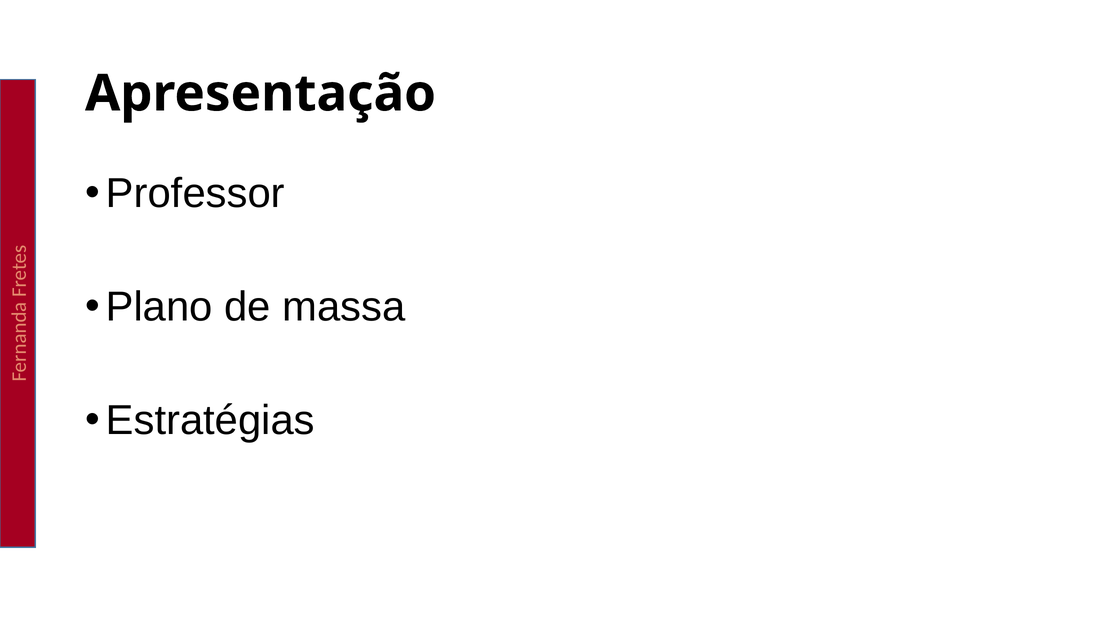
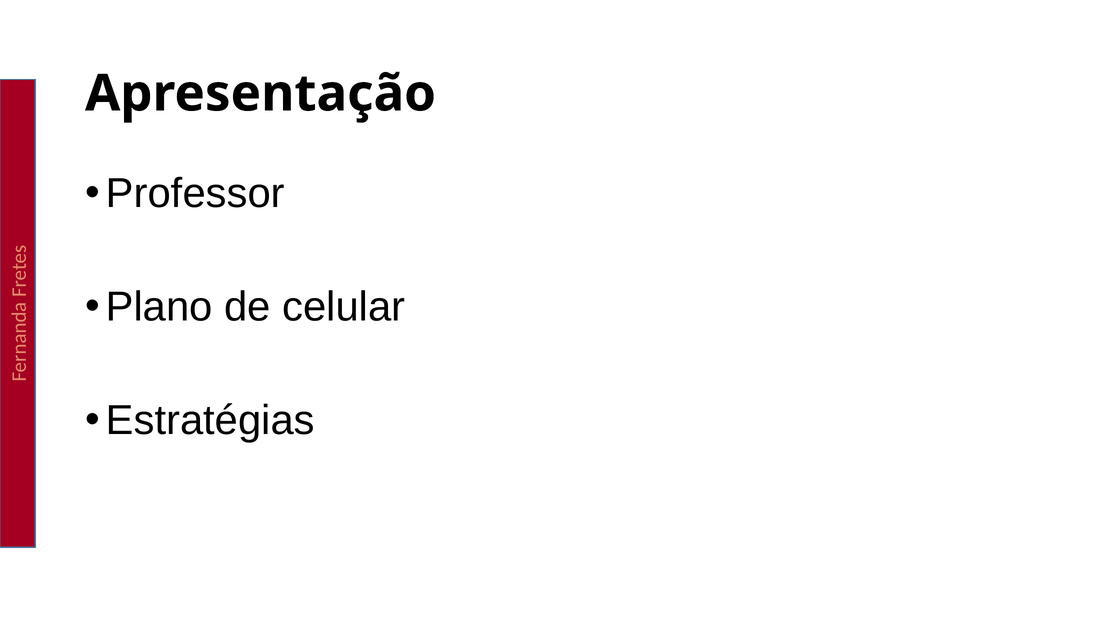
massa: massa -> celular (344, 307)
